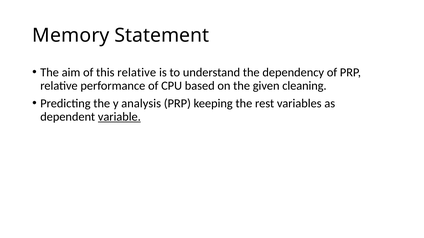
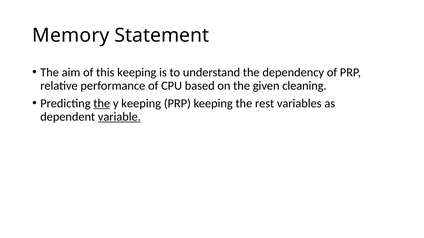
this relative: relative -> keeping (137, 72)
the underline: none -> present (102, 104)
y analysis: analysis -> keeping (141, 104)
